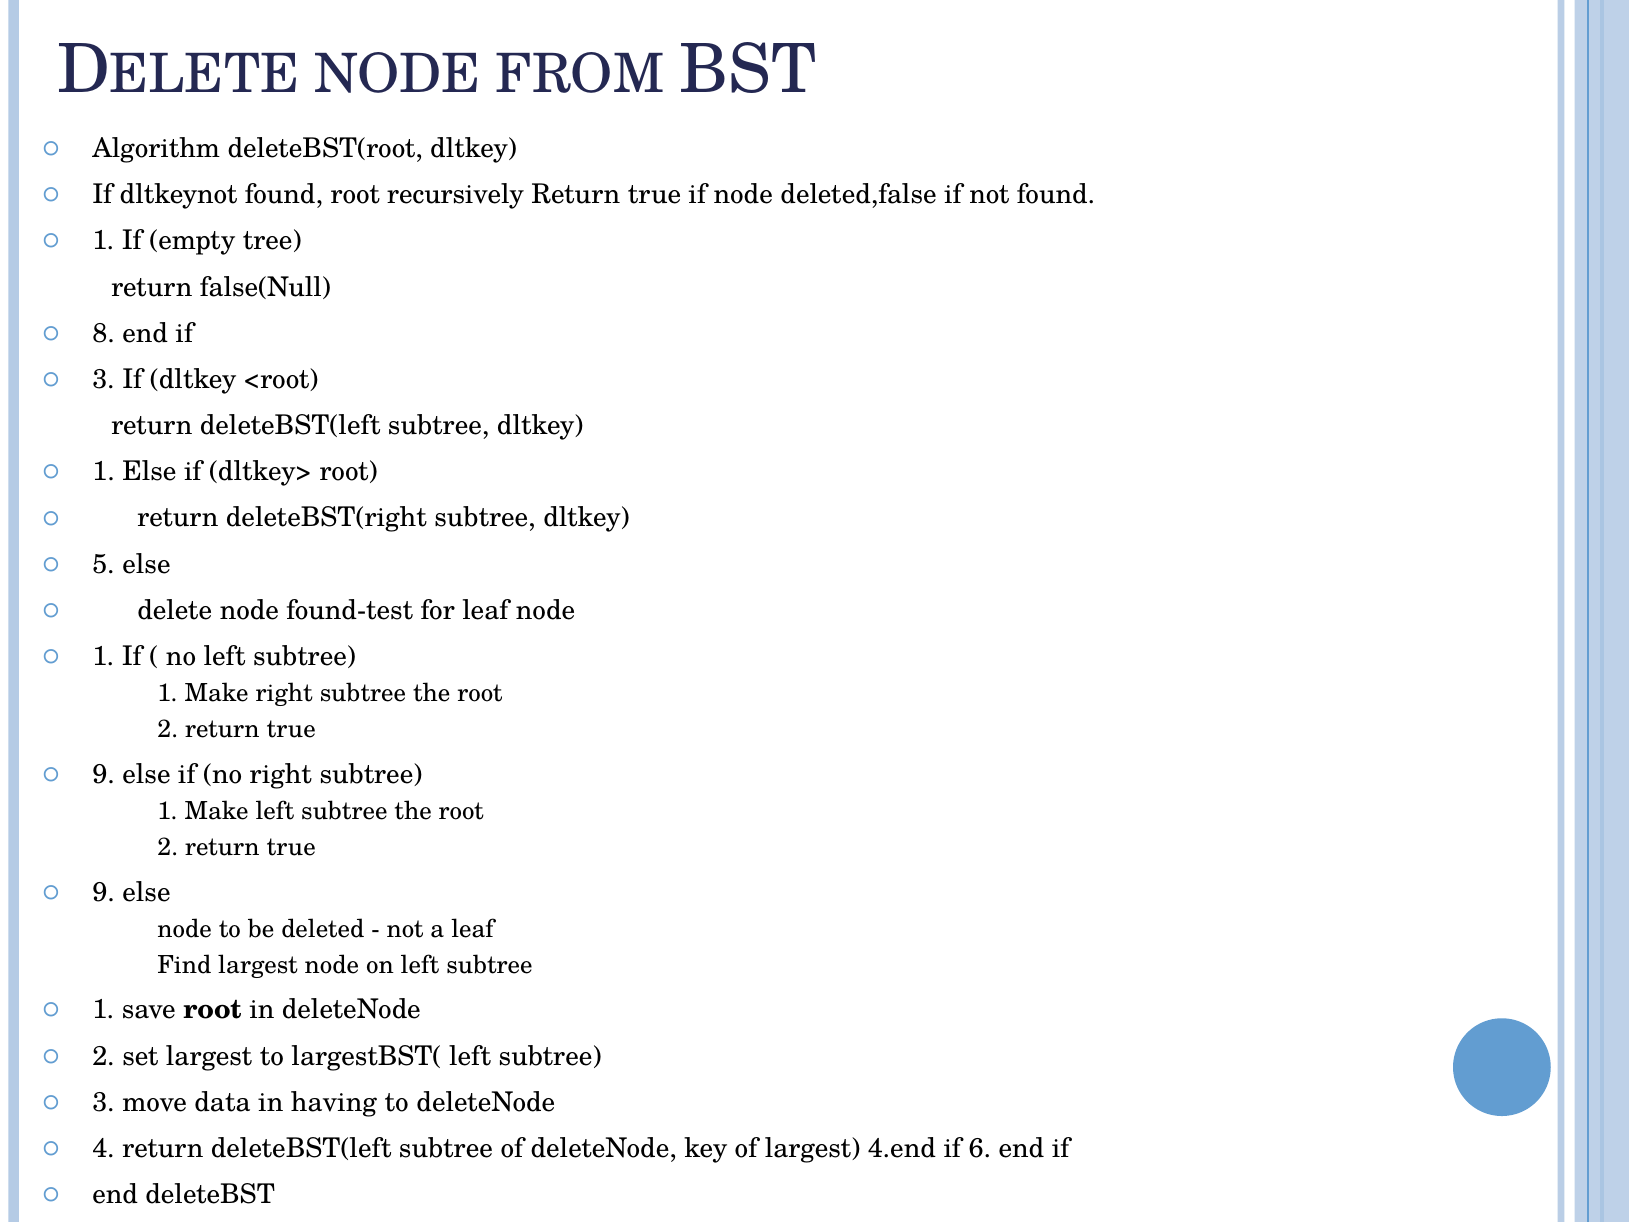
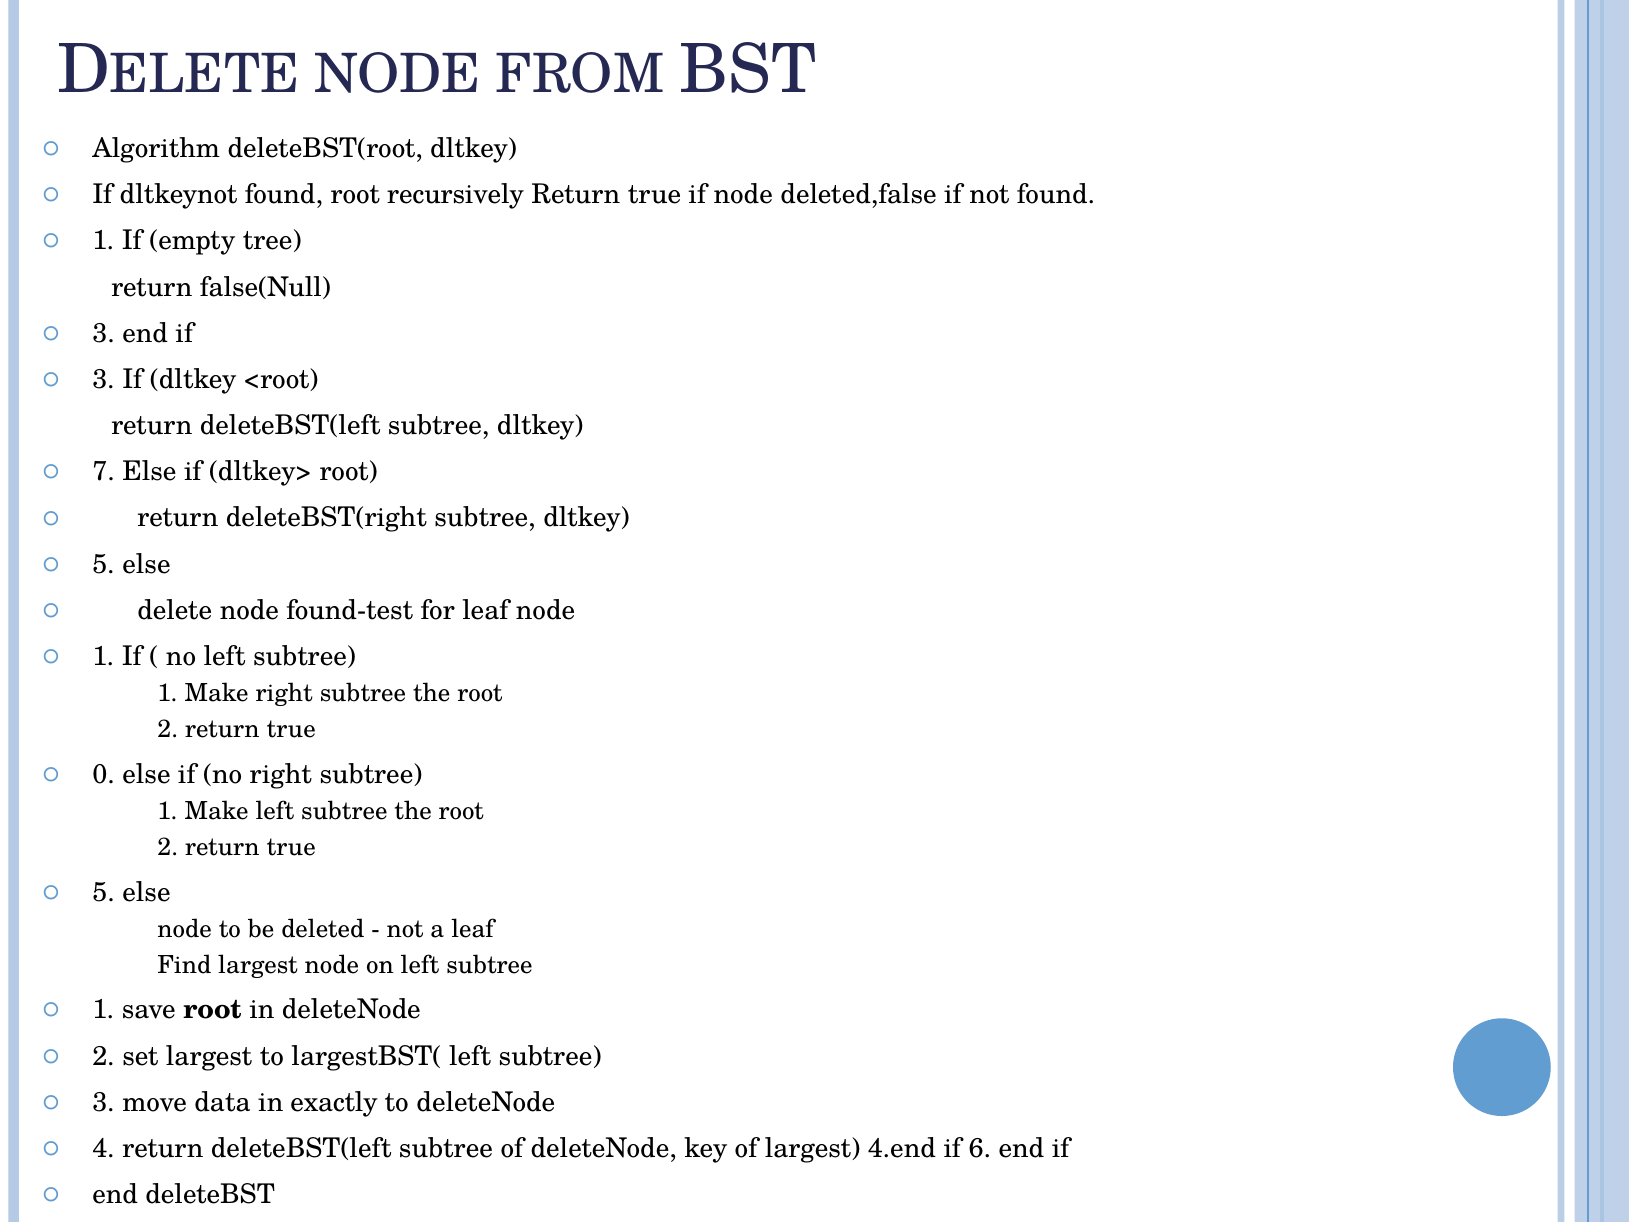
8: 8 -> 3 (104, 333)
1: 1 -> 7 (104, 472)
9: 9 -> 0 (104, 774)
9: 9 -> 5 (104, 892)
having: having -> exactly (334, 1102)
